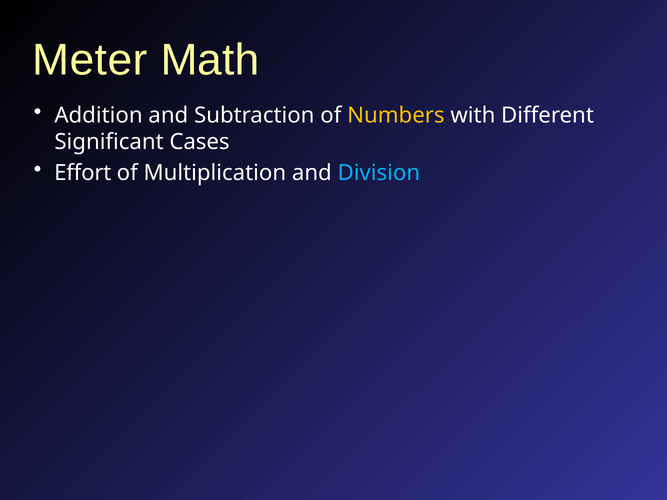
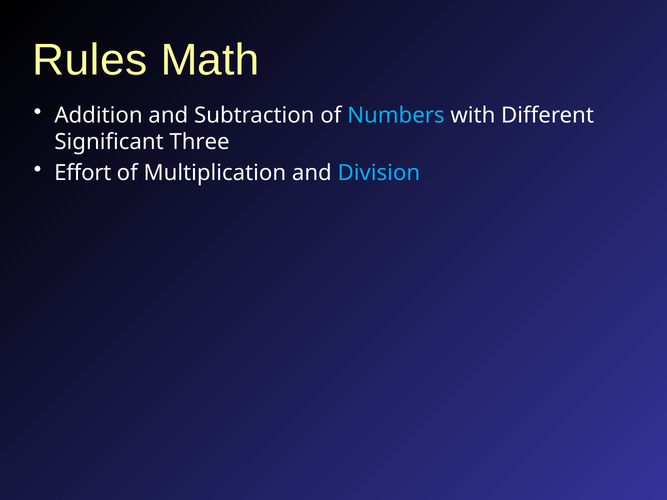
Meter: Meter -> Rules (90, 60)
Numbers colour: yellow -> light blue (396, 115)
Cases: Cases -> Three (200, 142)
